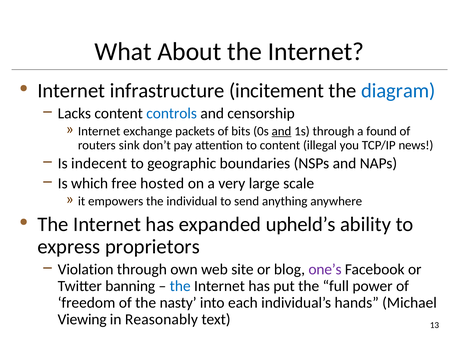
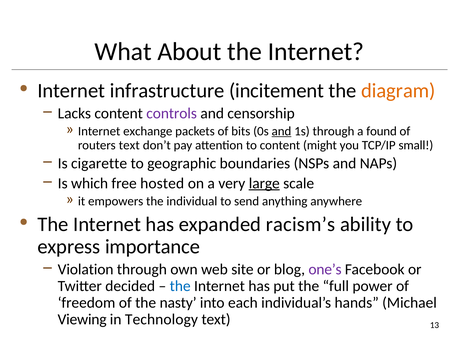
diagram colour: blue -> orange (398, 90)
controls colour: blue -> purple (172, 113)
routers sink: sink -> text (129, 145)
illegal: illegal -> might (320, 145)
news: news -> small (416, 145)
indecent: indecent -> cigarette (99, 163)
large underline: none -> present (264, 183)
upheld’s: upheld’s -> racism’s (301, 224)
proprietors: proprietors -> importance (153, 246)
banning: banning -> decided (130, 285)
Reasonably: Reasonably -> Technology (161, 319)
